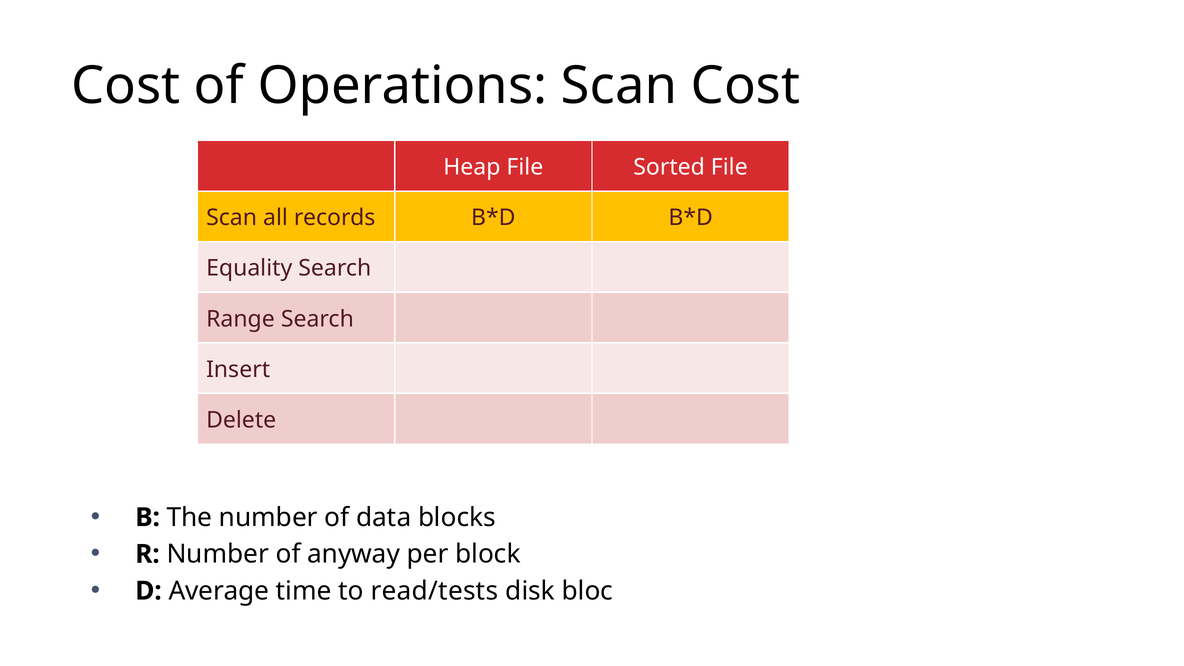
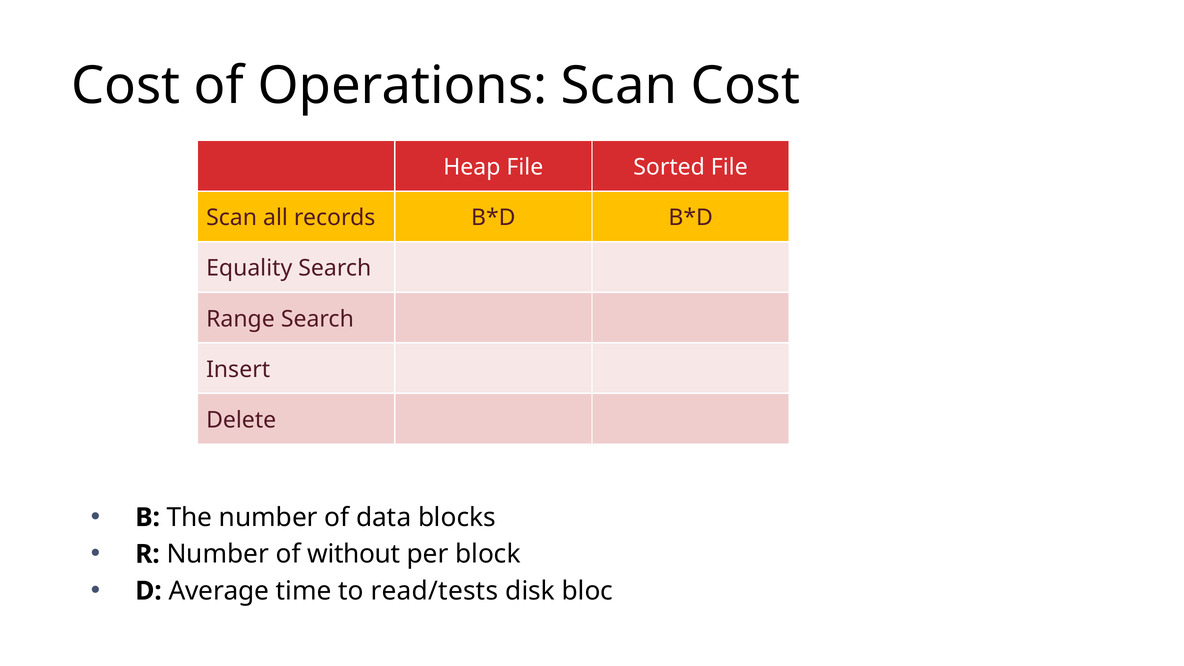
anyway: anyway -> without (354, 554)
